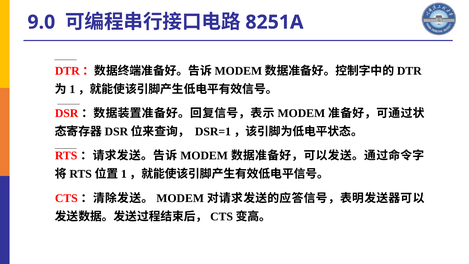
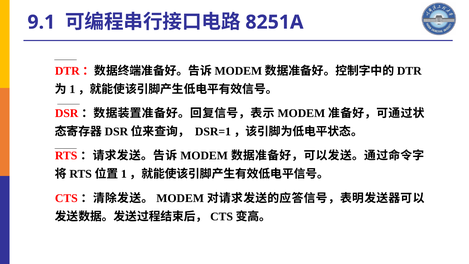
9.0: 9.0 -> 9.1 (41, 22)
